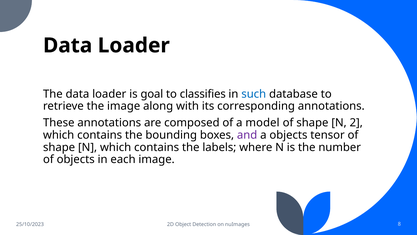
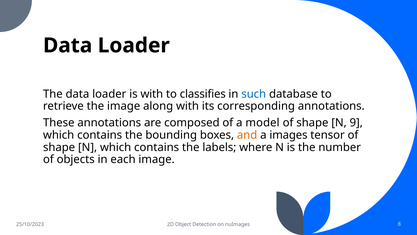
is goal: goal -> with (152, 94)
2: 2 -> 9 (356, 123)
and colour: purple -> orange (247, 135)
a objects: objects -> images (288, 135)
